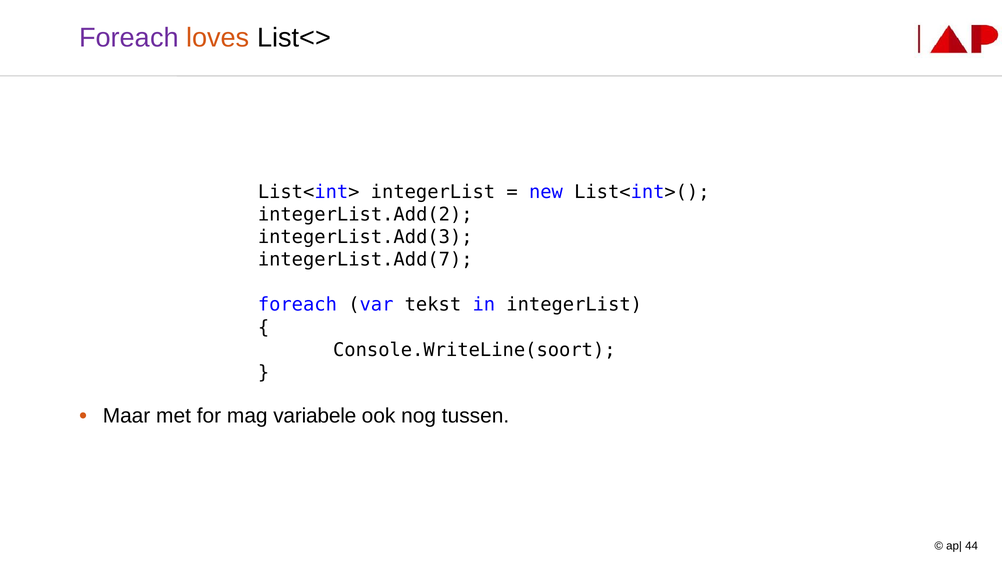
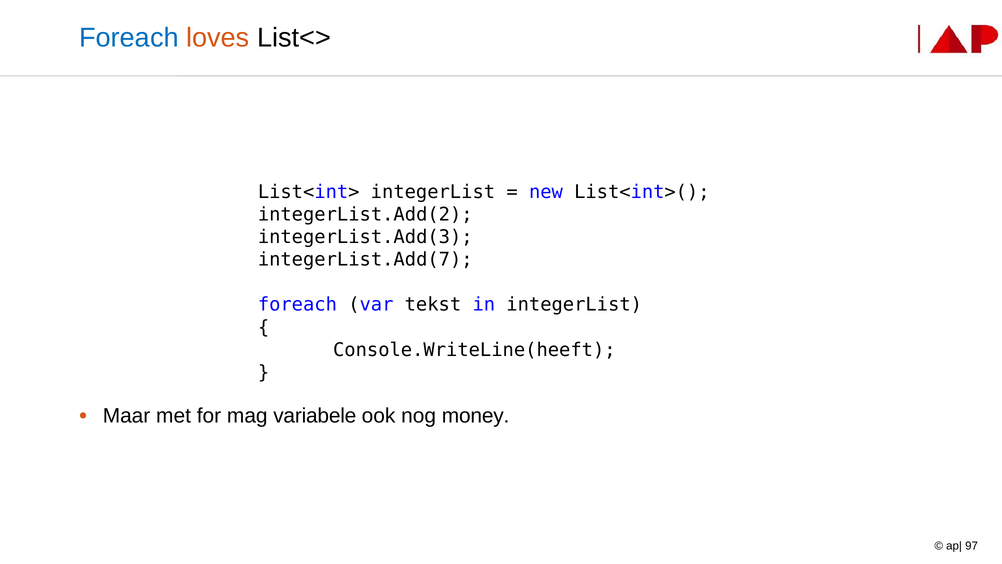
Foreach colour: purple -> blue (129, 38)
Console.WriteLine(soort: Console.WriteLine(soort -> Console.WriteLine(heeft (474, 350)
tussen: tussen -> money (476, 416)
44: 44 -> 97 (972, 545)
